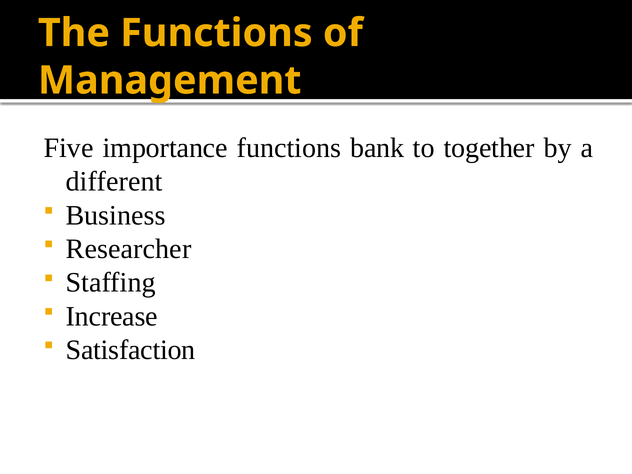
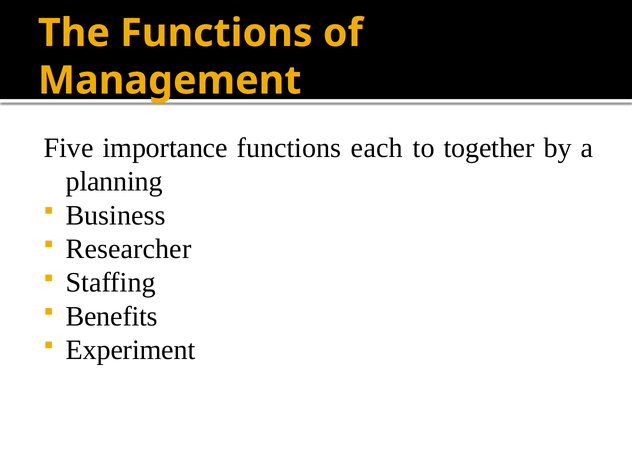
bank: bank -> each (377, 148)
different: different -> planning (114, 182)
Increase: Increase -> Benefits (112, 316)
Satisfaction: Satisfaction -> Experiment (131, 350)
